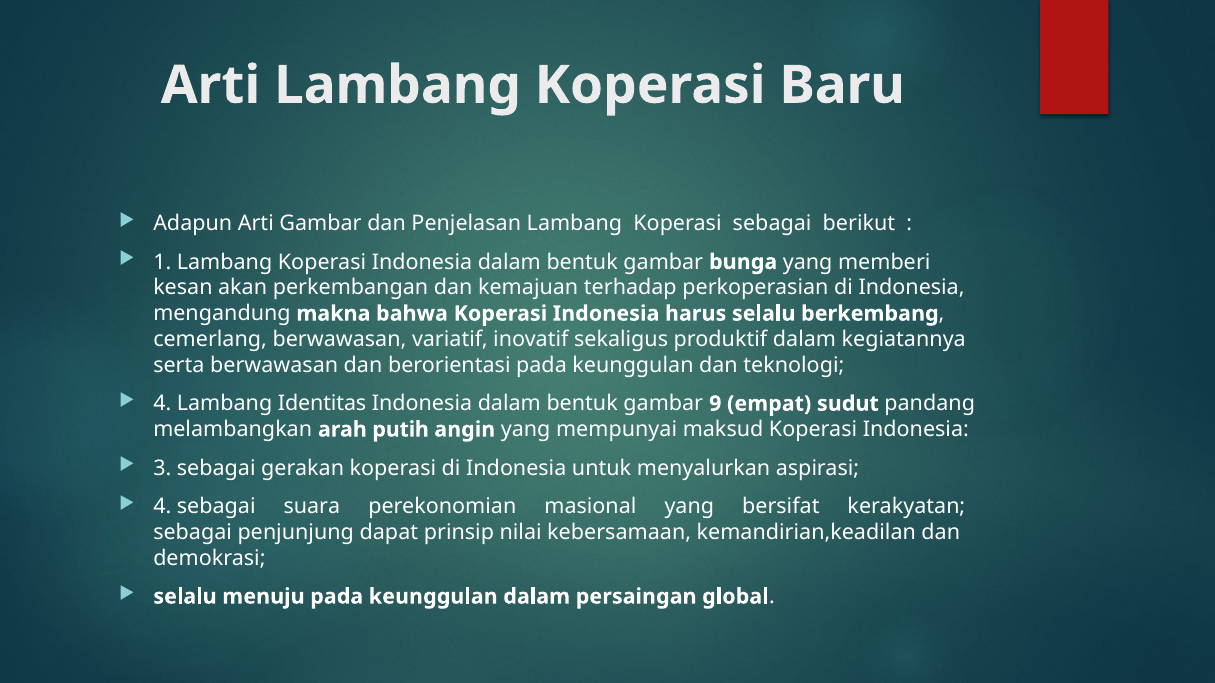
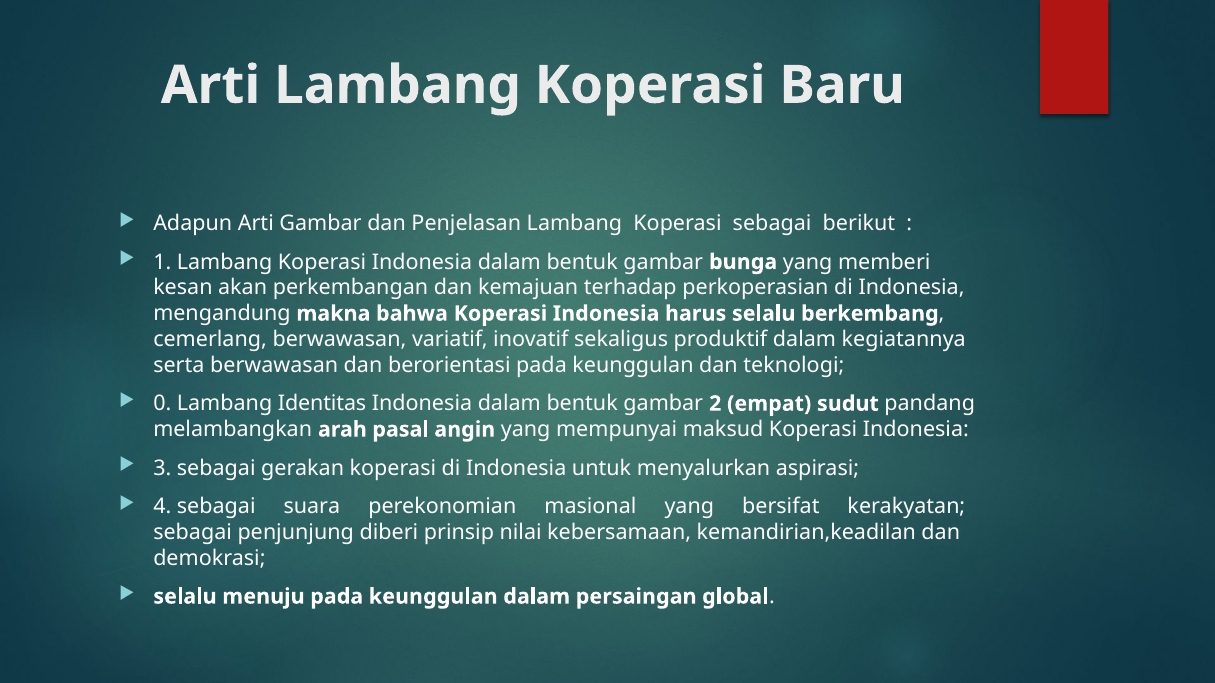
4: 4 -> 0 (162, 404)
9: 9 -> 2 (715, 404)
putih: putih -> pasal (401, 430)
dapat: dapat -> diberi (389, 533)
